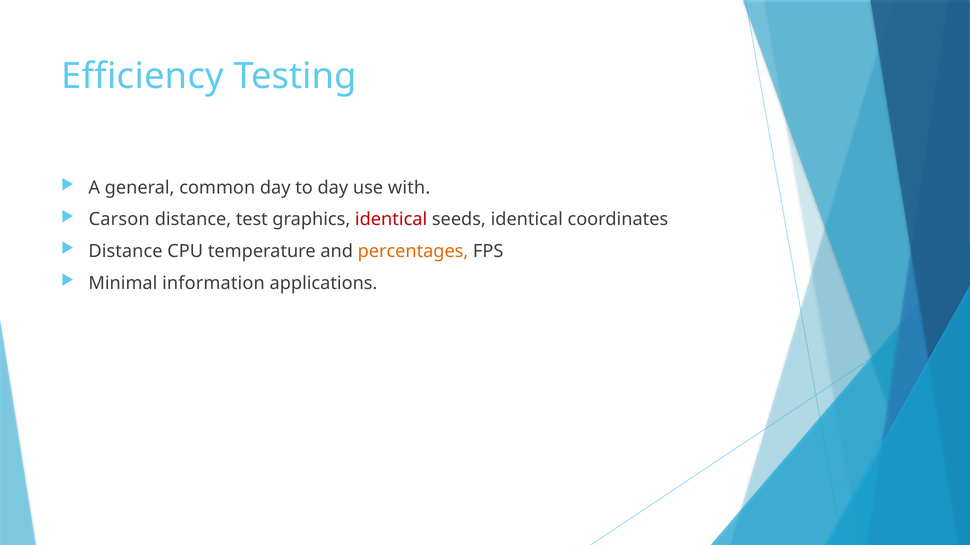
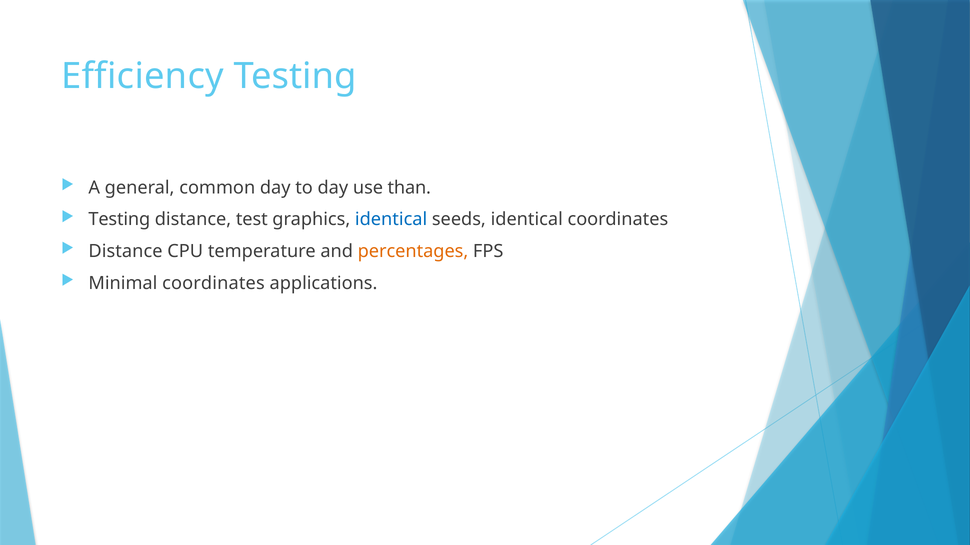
with: with -> than (409, 188)
Carson: Carson -> Testing (119, 220)
identical colour: red -> blue (391, 220)
Minimal information: information -> coordinates (213, 284)
